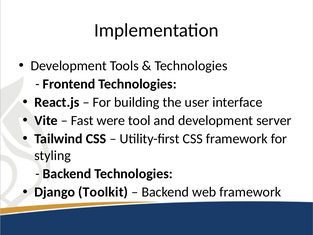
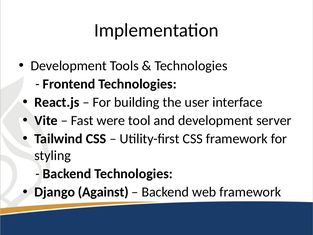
Toolkit: Toolkit -> Against (103, 192)
